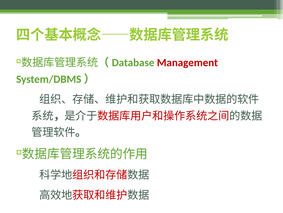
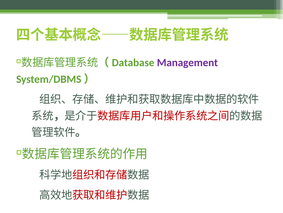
Management colour: red -> purple (187, 62)
